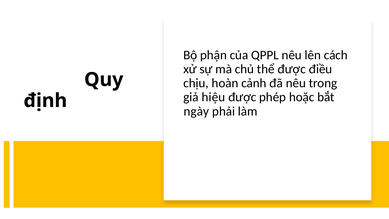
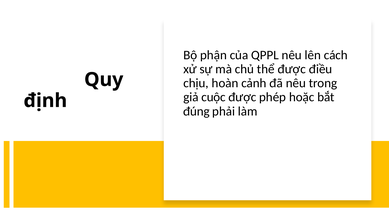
hiệu: hiệu -> cuộc (214, 97)
ngày: ngày -> đúng (196, 111)
